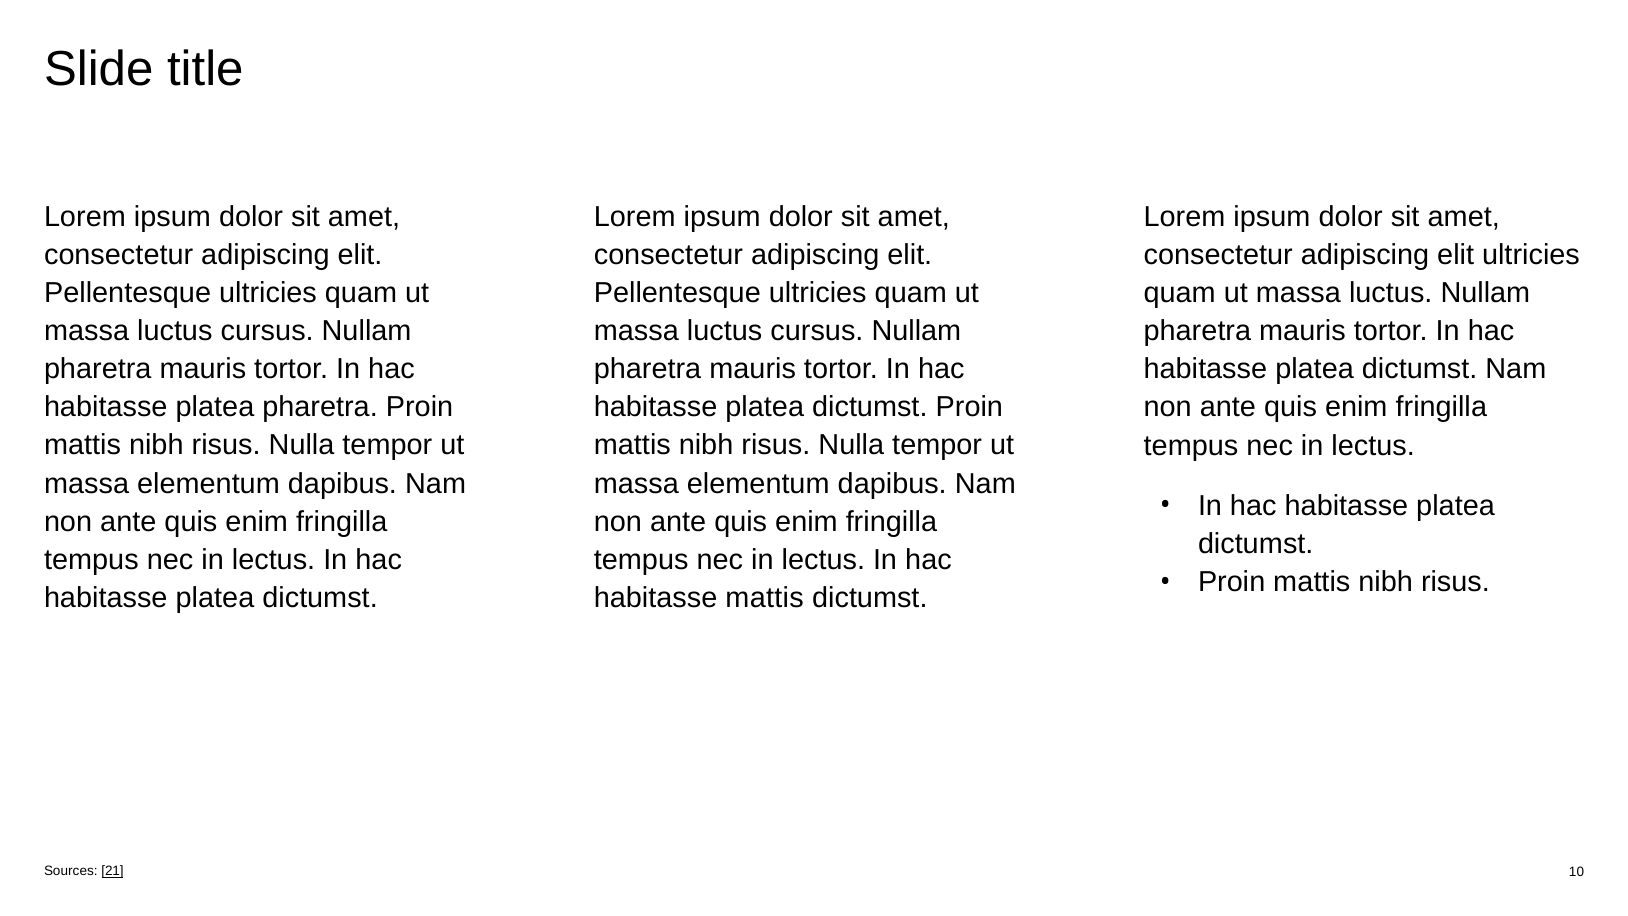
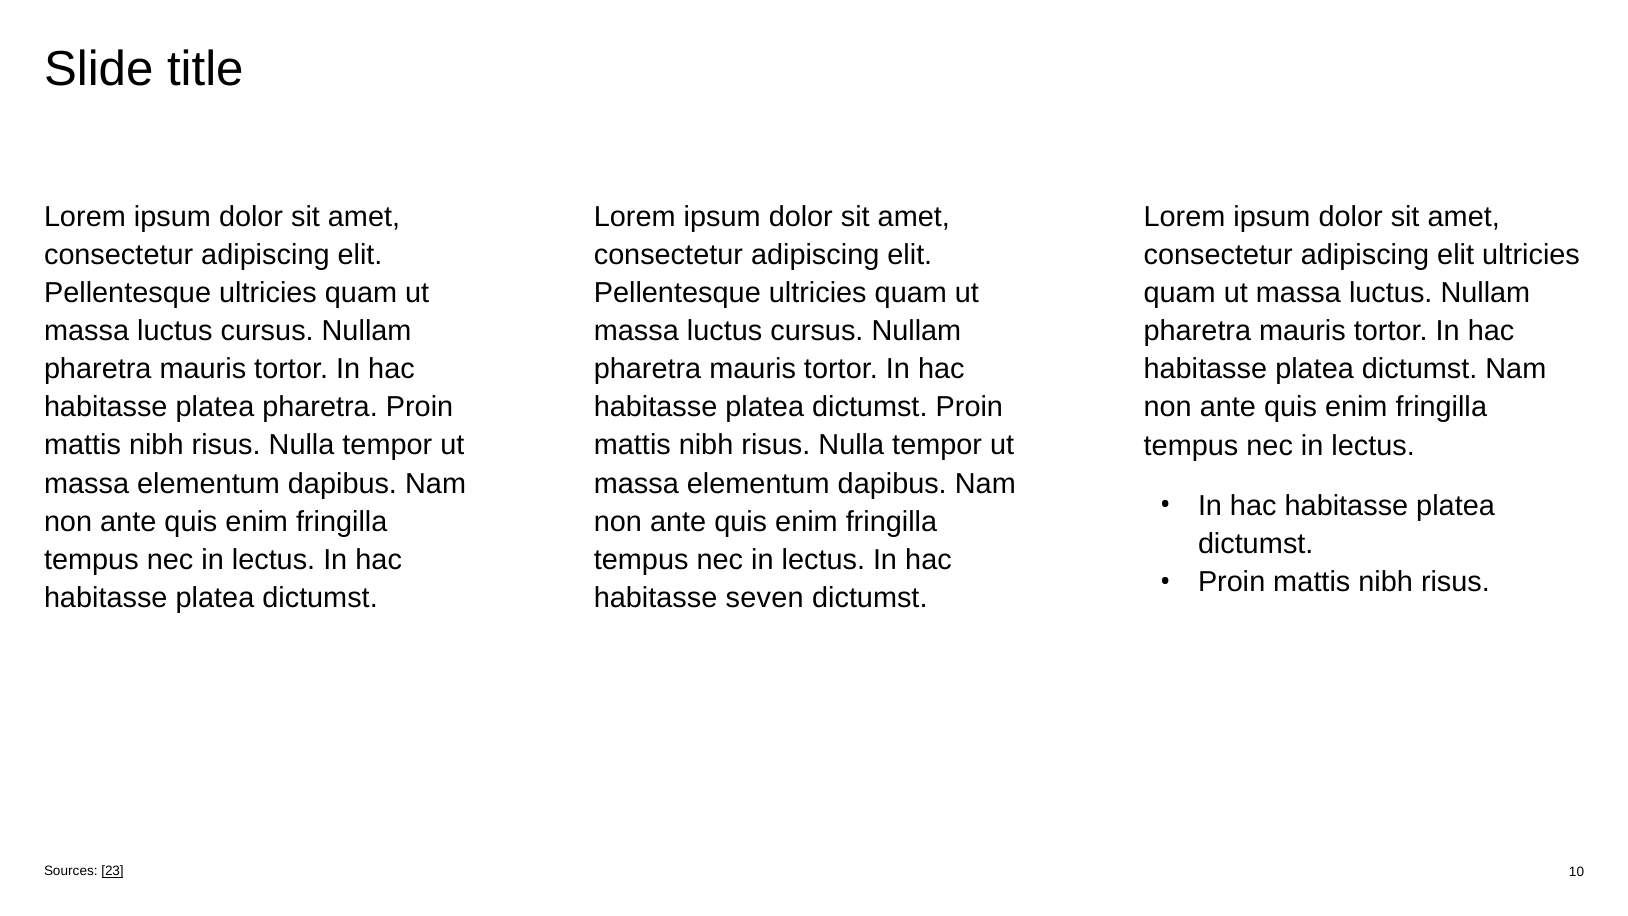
habitasse mattis: mattis -> seven (765, 598)
21: 21 -> 23 (113, 871)
